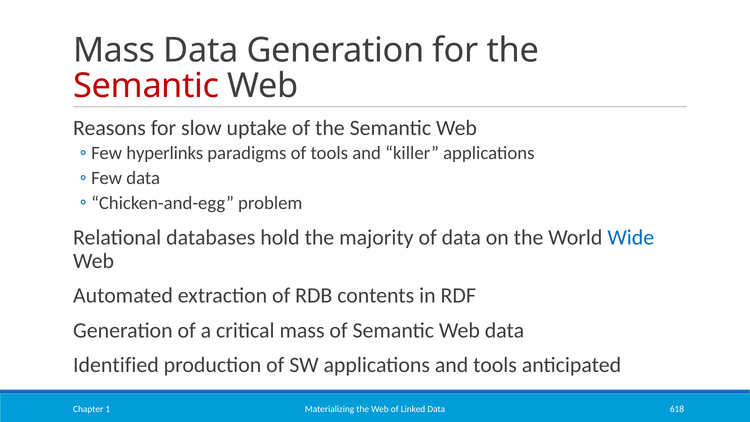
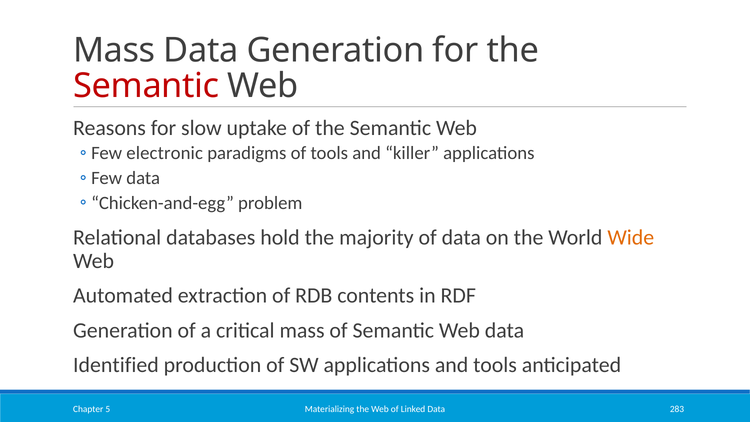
hyperlinks: hyperlinks -> electronic (165, 153)
Wide colour: blue -> orange (631, 237)
618: 618 -> 283 (677, 409)
1: 1 -> 5 (108, 409)
